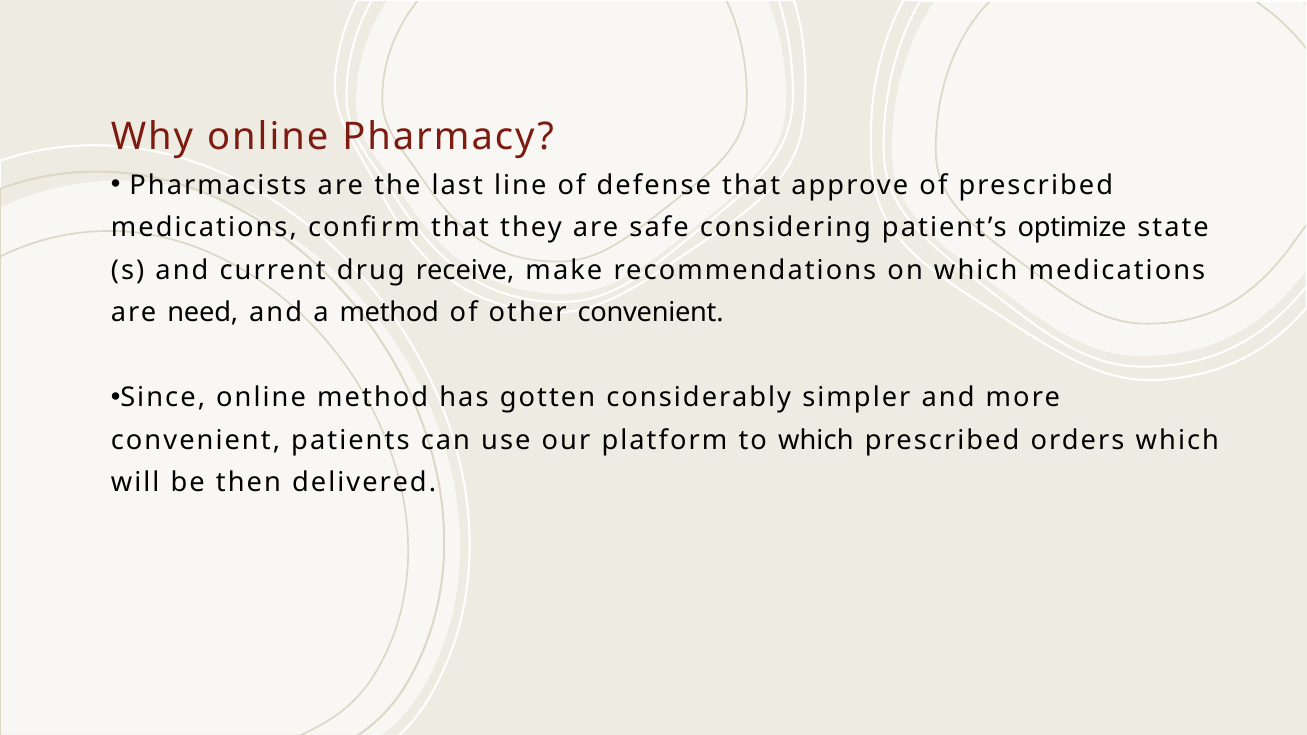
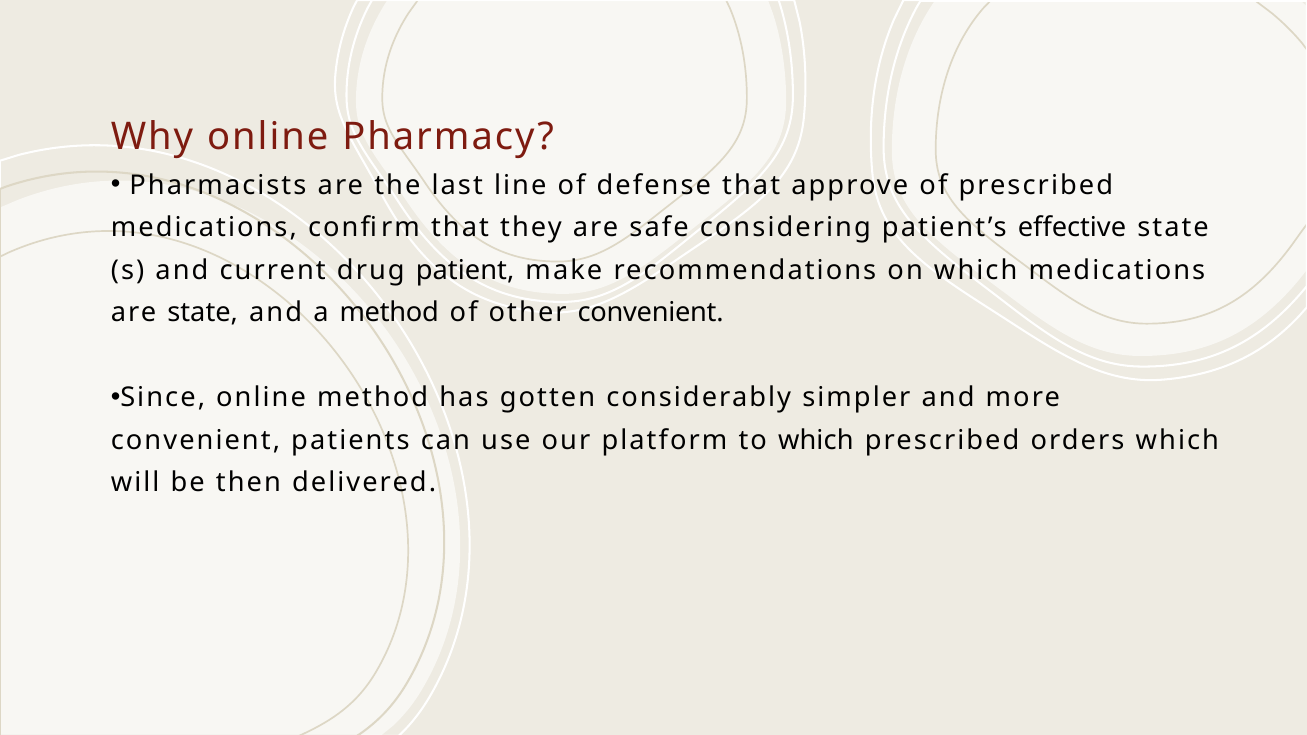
optimize: optimize -> effective (1072, 228)
receive: receive -> patient (465, 270)
are need: need -> state (203, 313)
